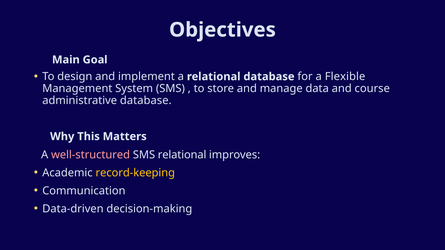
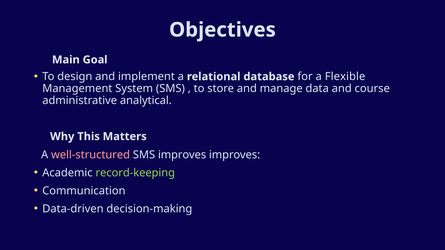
administrative database: database -> analytical (146, 101)
SMS relational: relational -> improves (182, 155)
record-keeping colour: yellow -> light green (135, 173)
